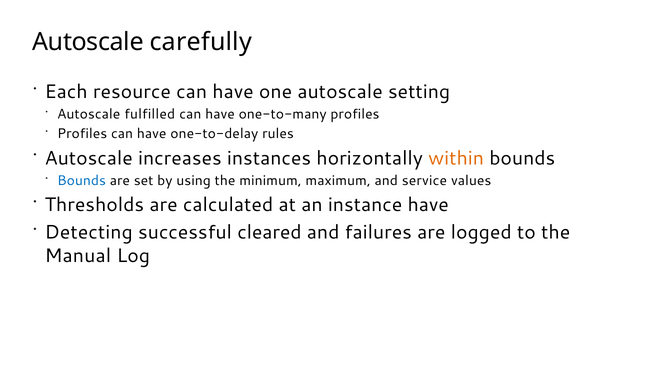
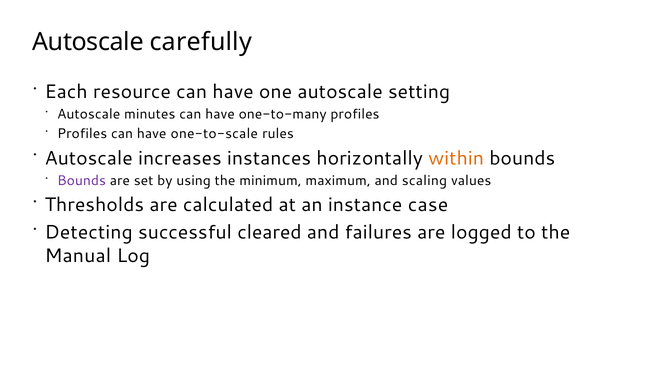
fulfilled: fulfilled -> minutes (150, 114)
one-to-delay: one-to-delay -> one-to-scale (214, 134)
Bounds colour: blue -> purple (81, 180)
service: service -> scaling (424, 180)
instance have: have -> case (428, 205)
